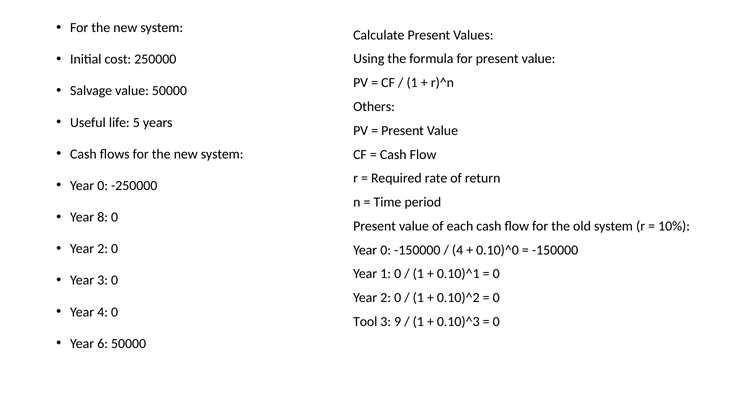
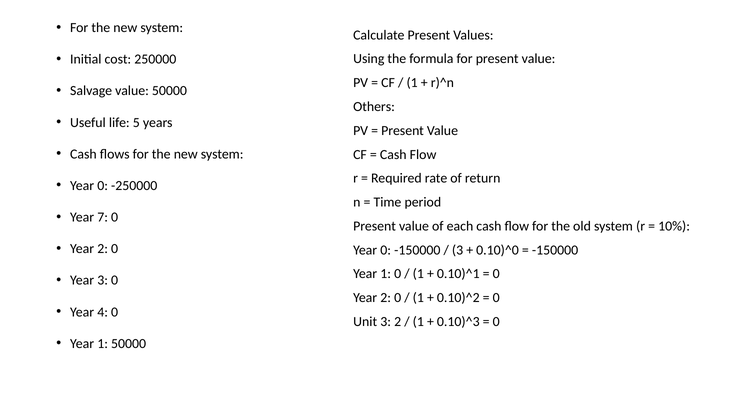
8: 8 -> 7 (103, 217)
4: 4 -> 3 (458, 250)
Tool: Tool -> Unit (365, 322)
3 9: 9 -> 2 (398, 322)
6: 6 -> 1 (103, 344)
